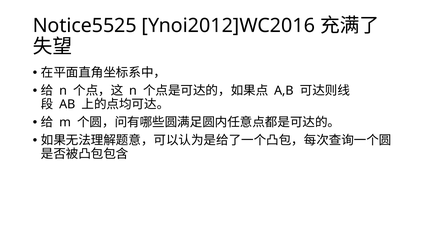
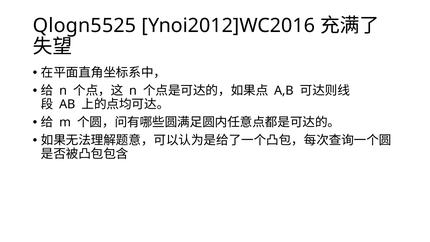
Notice5525: Notice5525 -> Qlogn5525 (85, 25)
